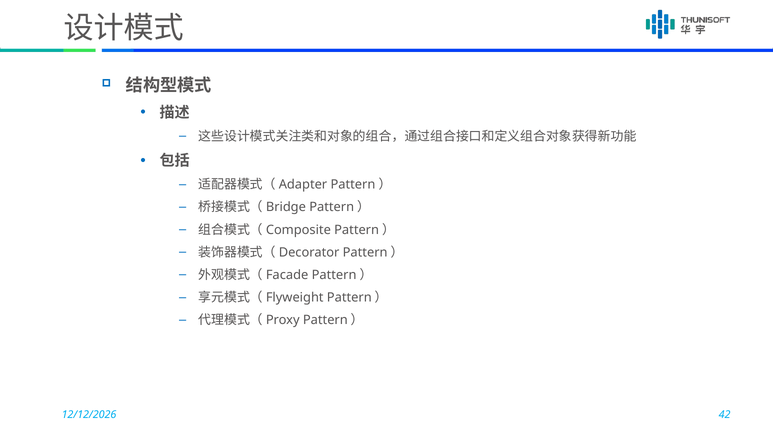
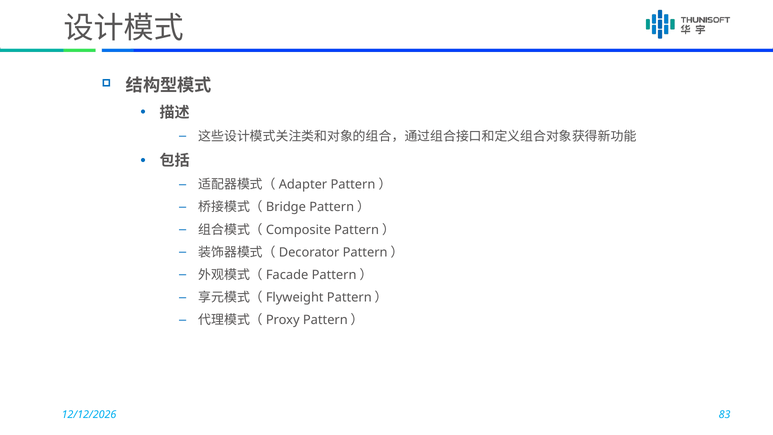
42: 42 -> 83 (725, 414)
